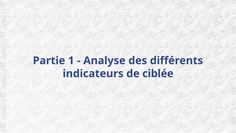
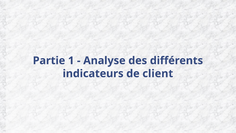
ciblée: ciblée -> client (158, 73)
